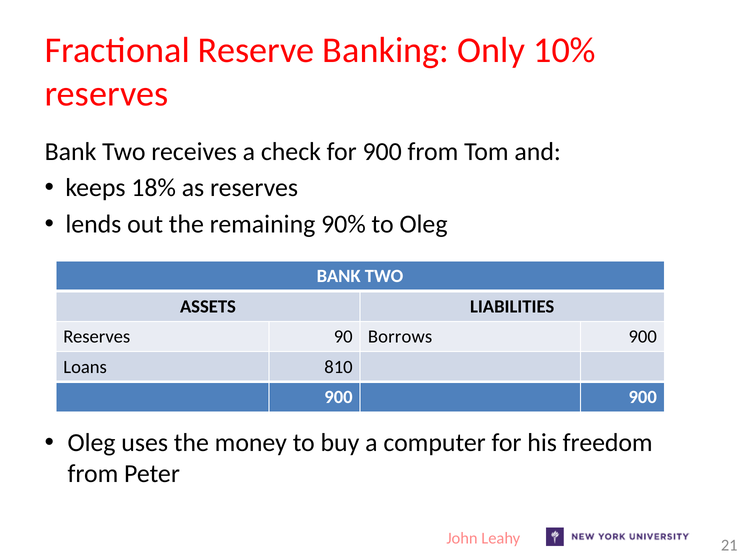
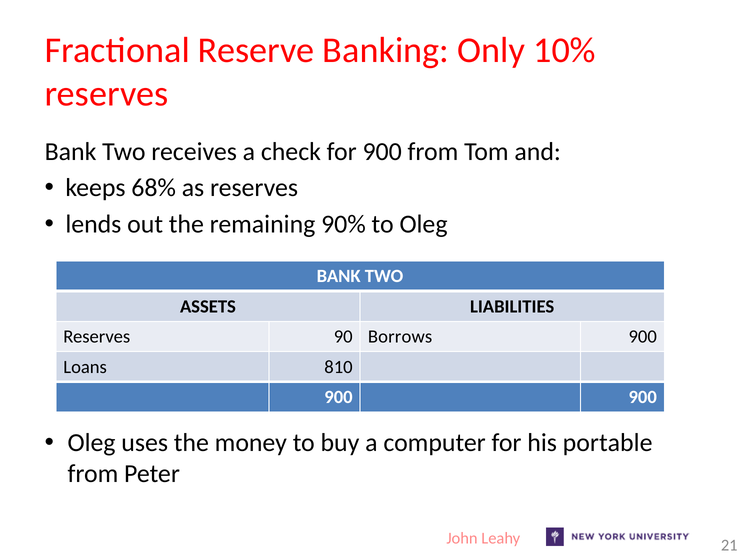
18%: 18% -> 68% (154, 188)
freedom: freedom -> portable (608, 443)
